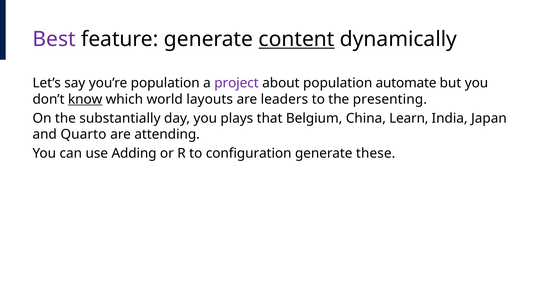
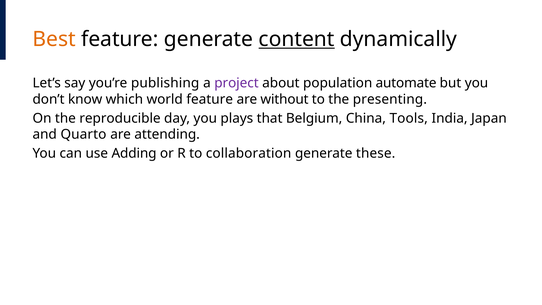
Best colour: purple -> orange (54, 39)
you’re population: population -> publishing (165, 83)
know underline: present -> none (85, 99)
world layouts: layouts -> feature (210, 99)
leaders: leaders -> without (285, 99)
substantially: substantially -> reproducible (120, 118)
Learn: Learn -> Tools (409, 118)
configuration: configuration -> collaboration (249, 153)
